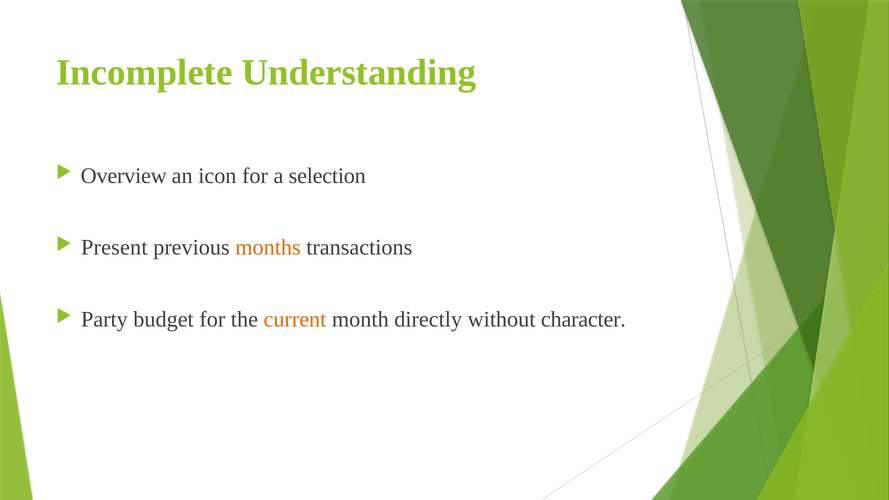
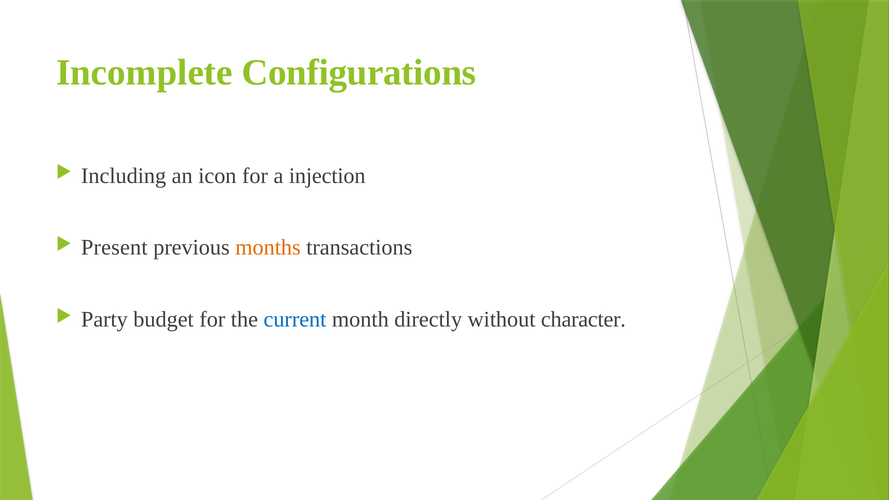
Understanding: Understanding -> Configurations (359, 73)
Overview: Overview -> Including (124, 176)
selection: selection -> injection (327, 176)
current colour: orange -> blue (295, 320)
